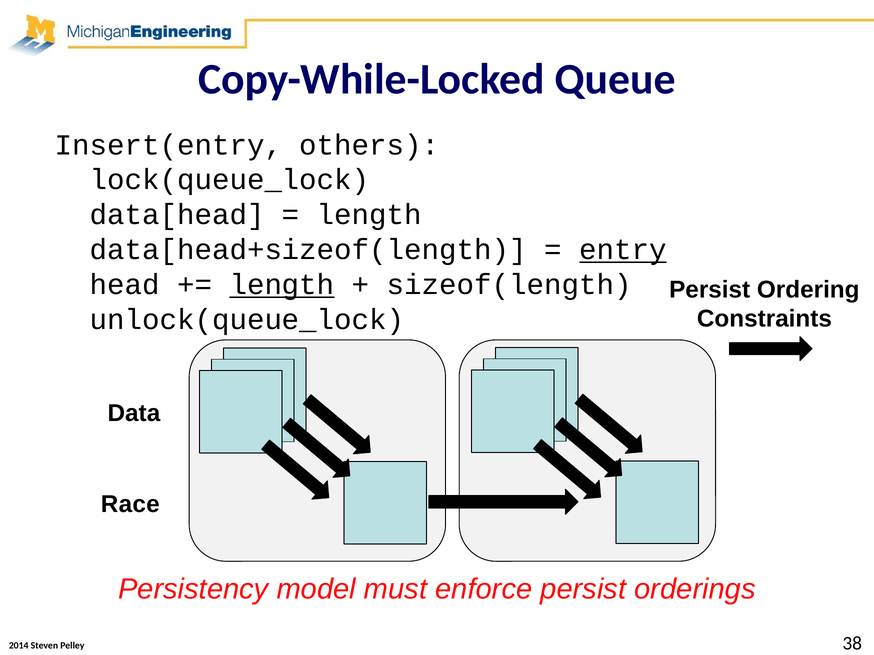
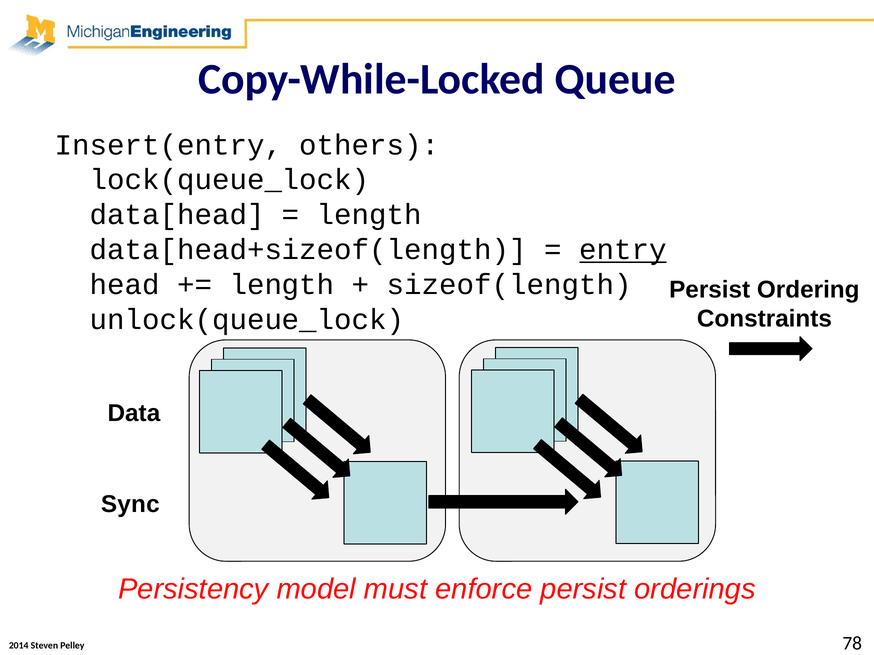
length underline: present -> none (282, 285)
Race: Race -> Sync (130, 505)
38: 38 -> 78 (852, 644)
